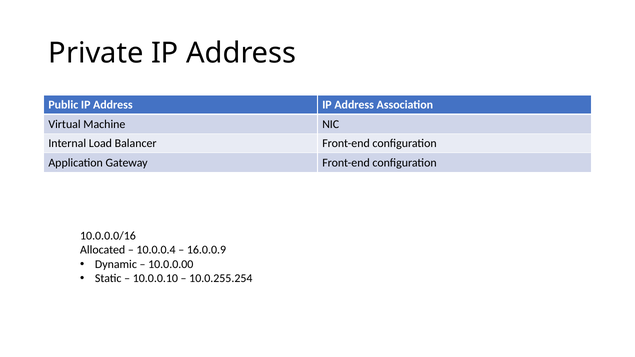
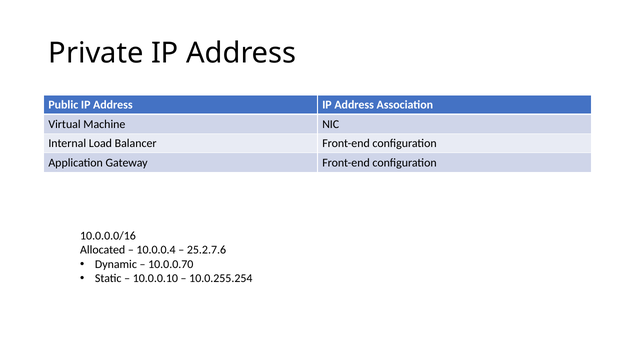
16.0.0.9: 16.0.0.9 -> 25.2.7.6 (206, 250)
10.0.0.00: 10.0.0.00 -> 10.0.0.70 (171, 264)
